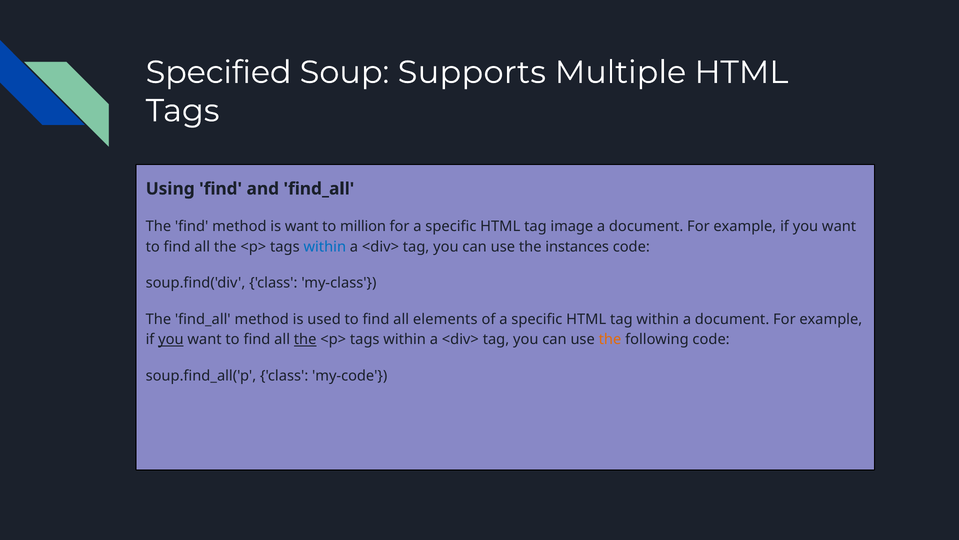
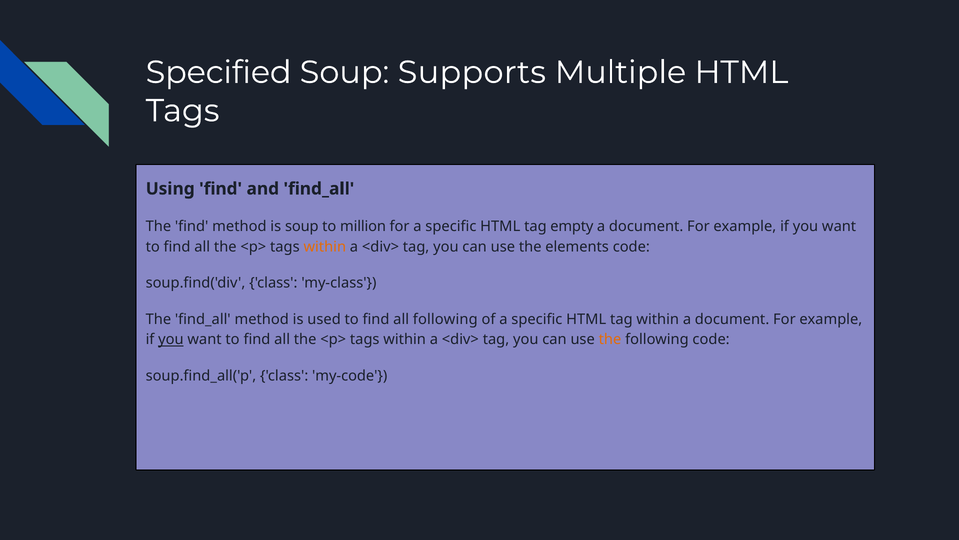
is want: want -> soup (302, 226)
image: image -> empty (572, 226)
within colour: blue -> orange (325, 247)
instances: instances -> elements (577, 247)
all elements: elements -> following (445, 319)
the underline: present -> none (305, 339)
